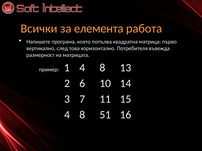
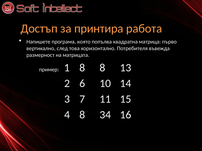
Всички: Всички -> Достъп (39, 29)
елемента: елемента -> принтира (99, 29)
1 4: 4 -> 8 (82, 68)
51: 51 -> 34 (105, 115)
